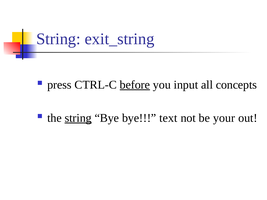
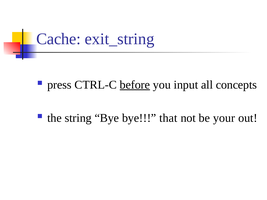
String: String -> Cache (59, 39)
string underline: present -> none (78, 118)
text: text -> that (168, 118)
